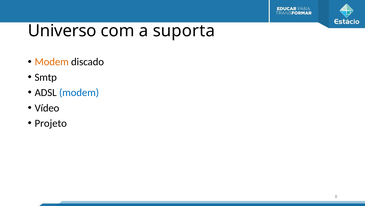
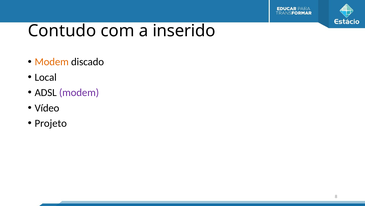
Universo: Universo -> Contudo (62, 31)
suporta: suporta -> inserido (184, 31)
Smtp: Smtp -> Local (46, 77)
modem colour: blue -> purple (79, 92)
